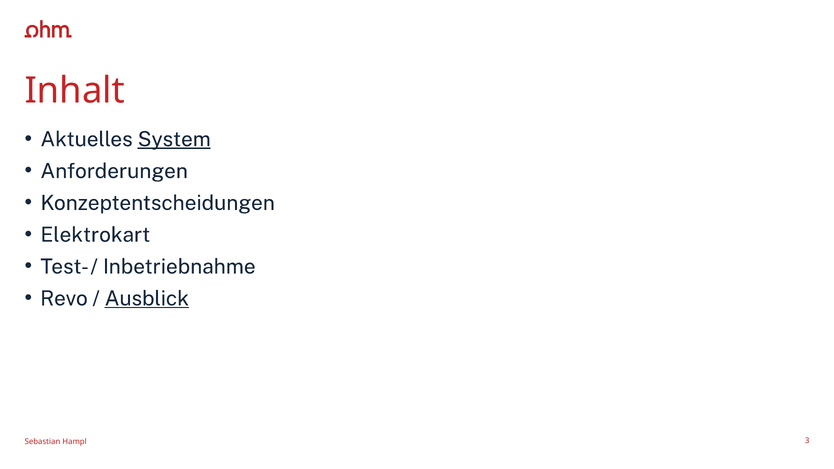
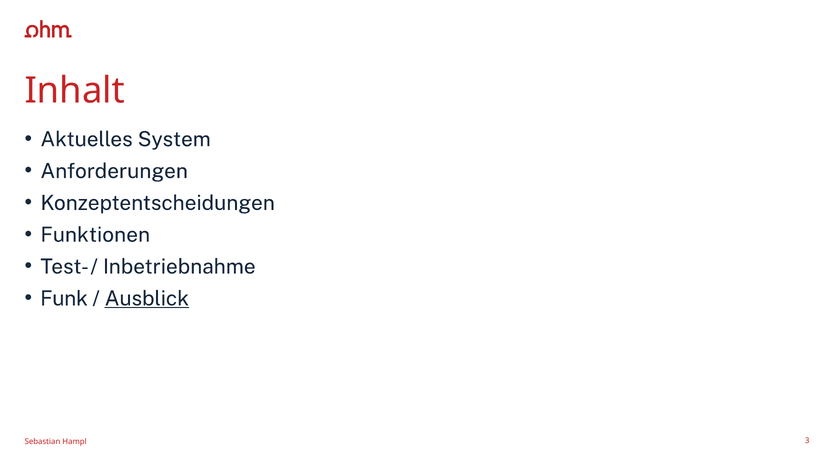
System underline: present -> none (174, 139)
Elektrokart: Elektrokart -> Funktionen (95, 235)
Revo: Revo -> Funk (64, 299)
